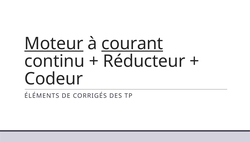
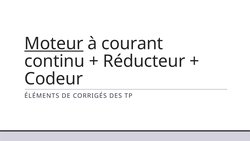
courant underline: present -> none (132, 43)
